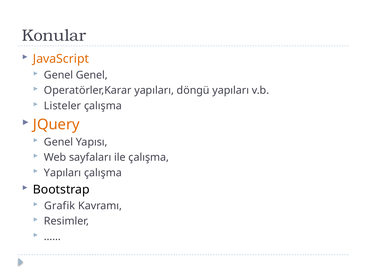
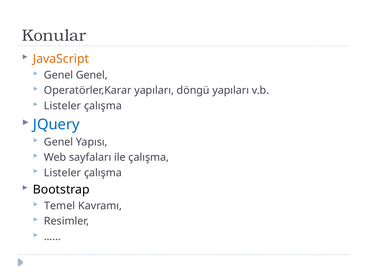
JQuery colour: orange -> blue (56, 125)
Yapıları: Yapıları -> Listeler (63, 173)
Grafik: Grafik -> Temel (60, 206)
